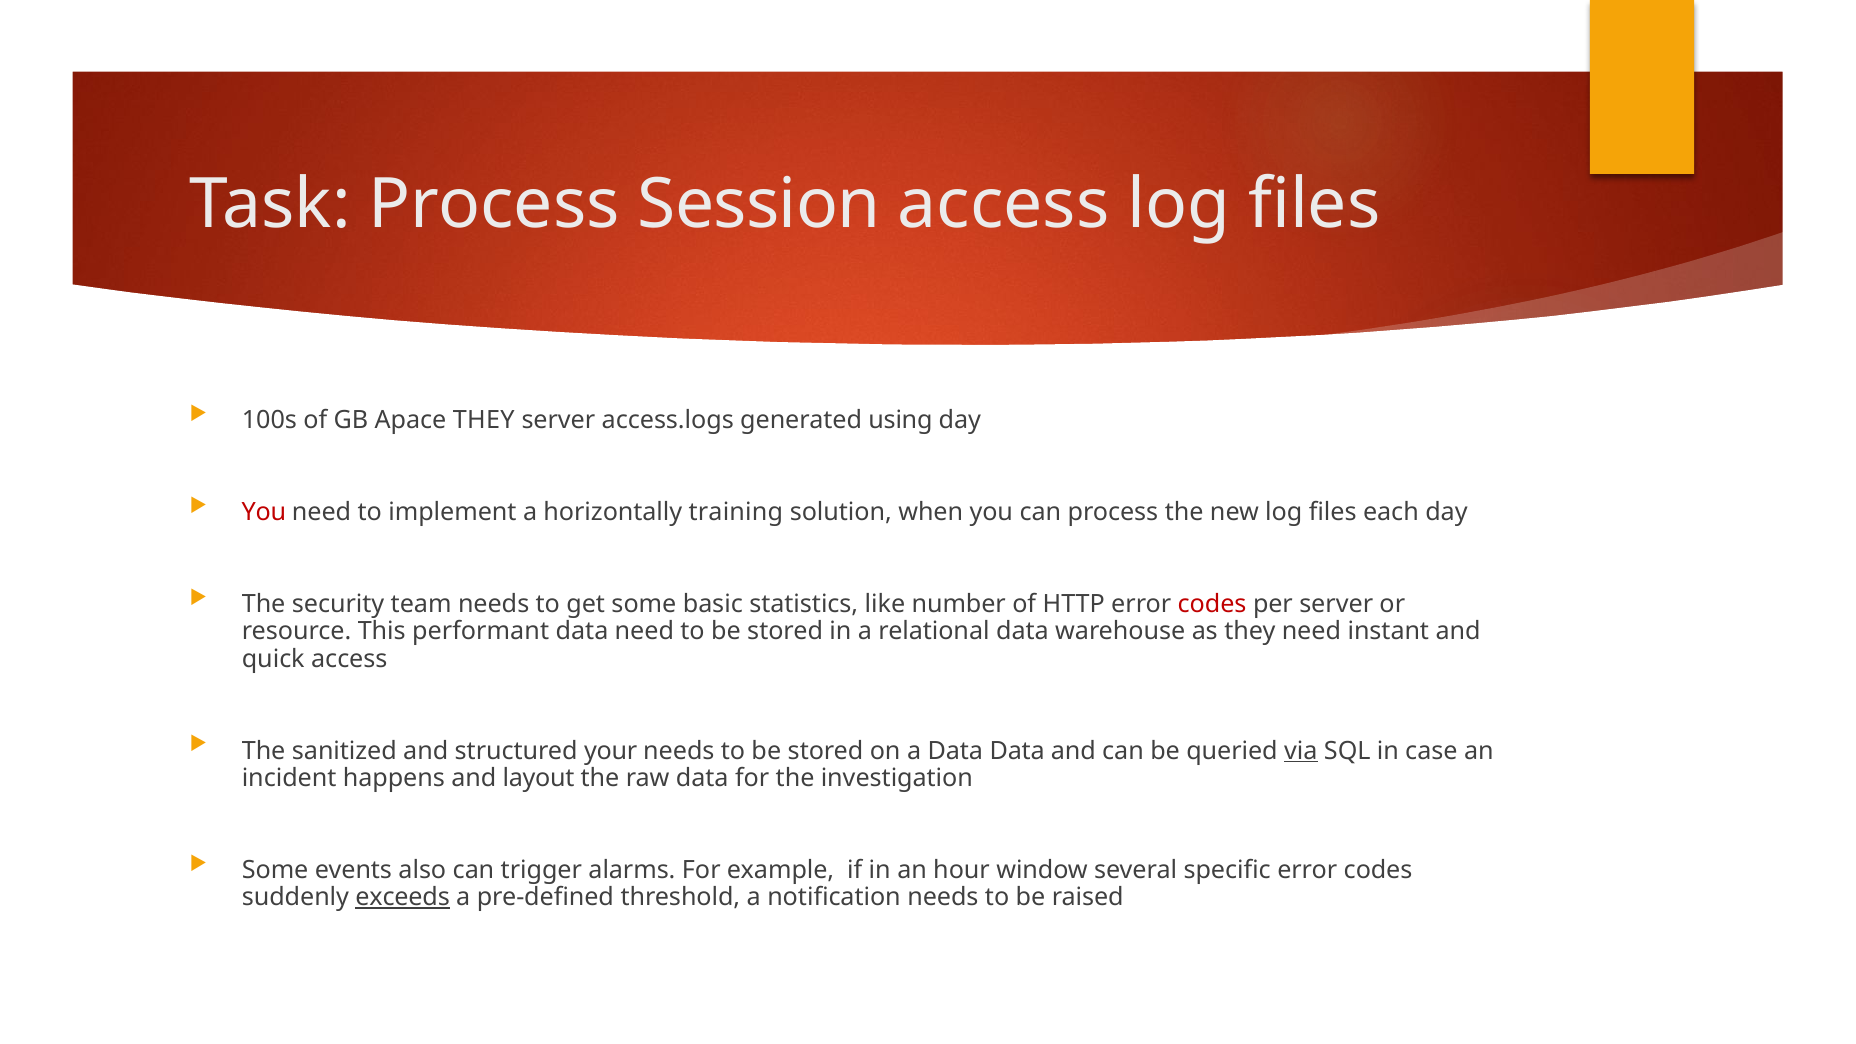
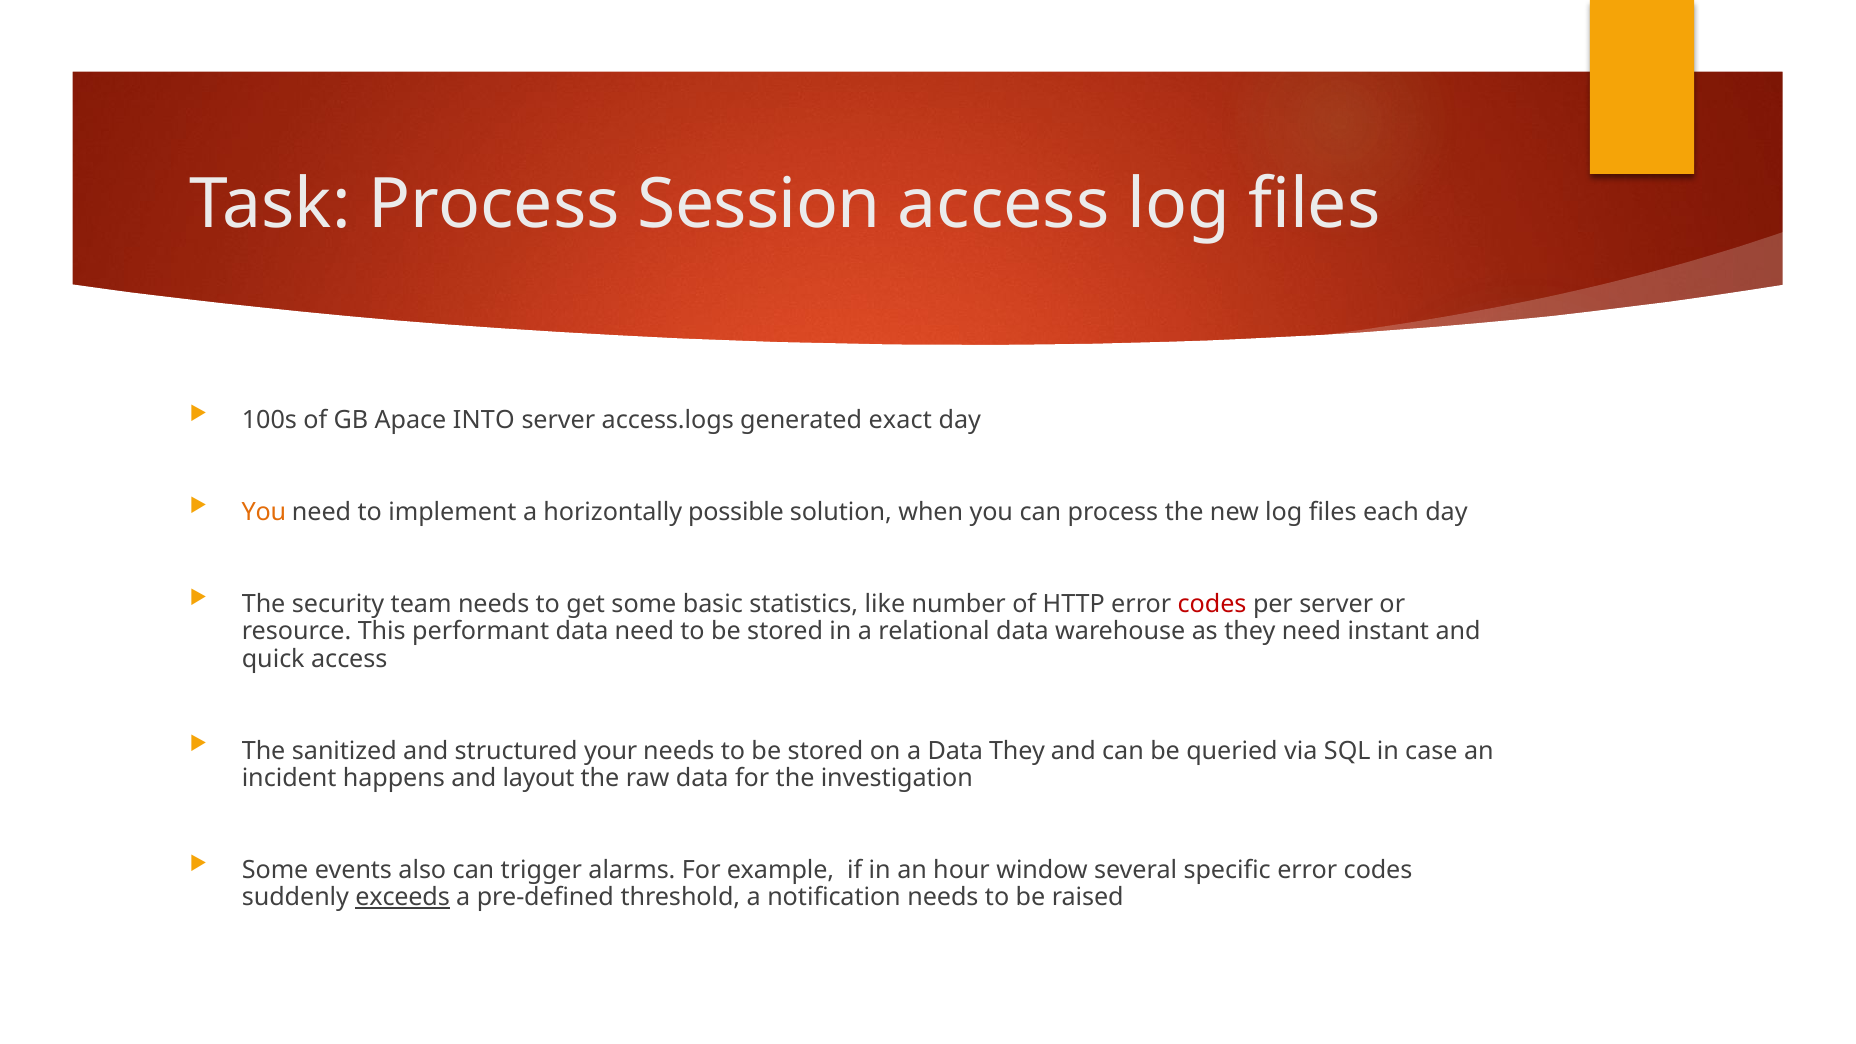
Apace THEY: THEY -> INTO (484, 420)
using: using -> exact (900, 420)
You colour: red -> orange (264, 512)
training: training -> possible (736, 512)
Data Data: Data -> They (1017, 751)
via underline: present -> none (1301, 751)
